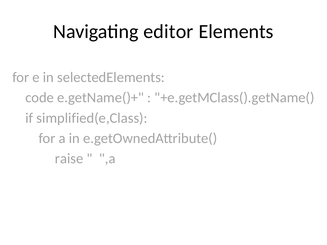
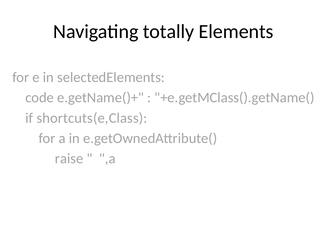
editor: editor -> totally (169, 32)
simplified(e,Class: simplified(e,Class -> shortcuts(e,Class (92, 118)
